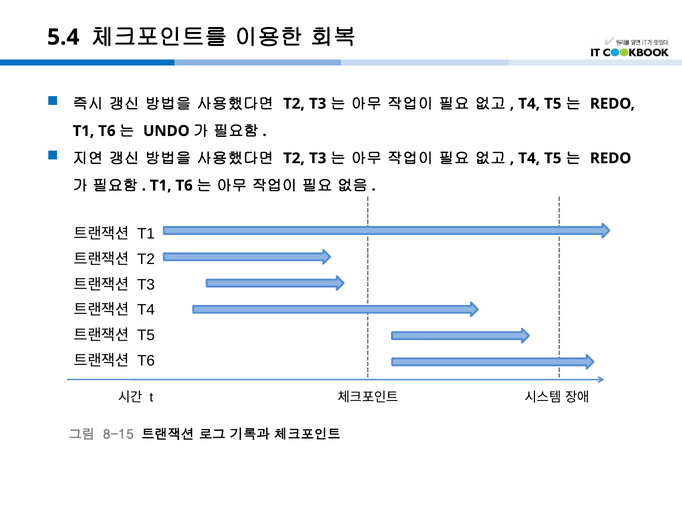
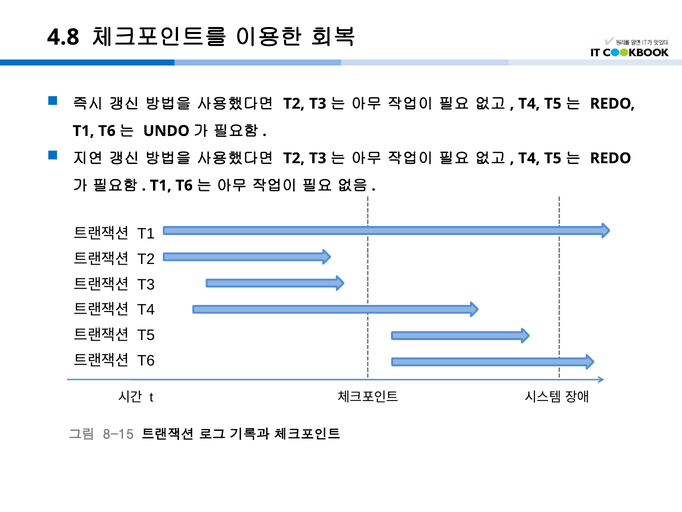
5.4: 5.4 -> 4.8 (63, 37)
